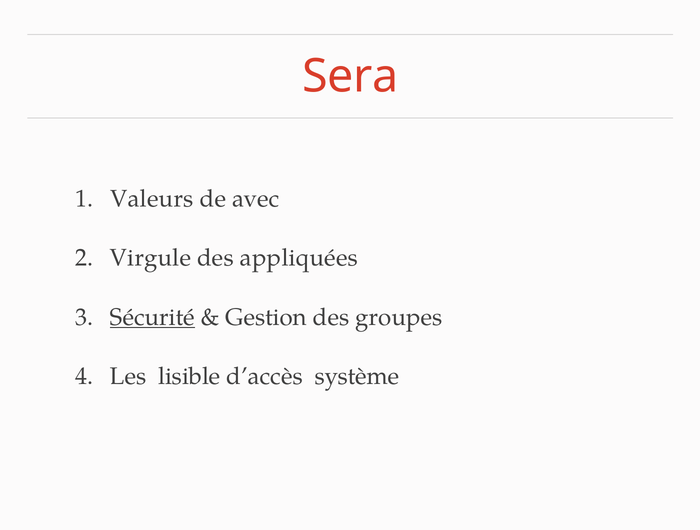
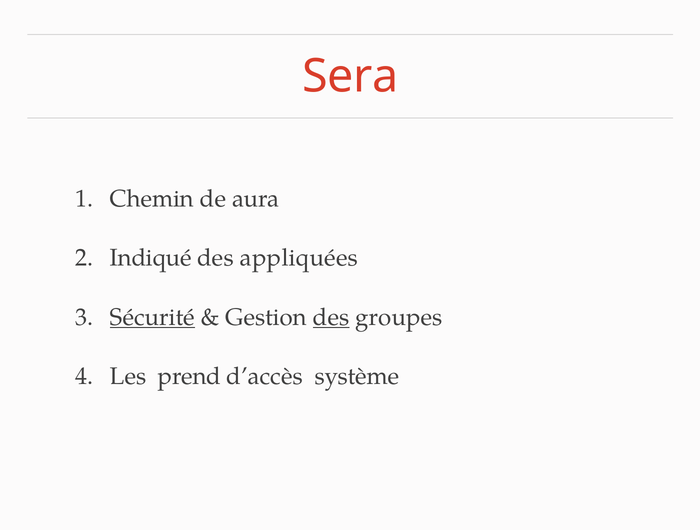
Valeurs: Valeurs -> Chemin (152, 198)
avec: avec -> aura (256, 198)
Virgule: Virgule -> Indiqué (151, 258)
des underline: none -> present (331, 317)
lisible: lisible -> prend (189, 376)
